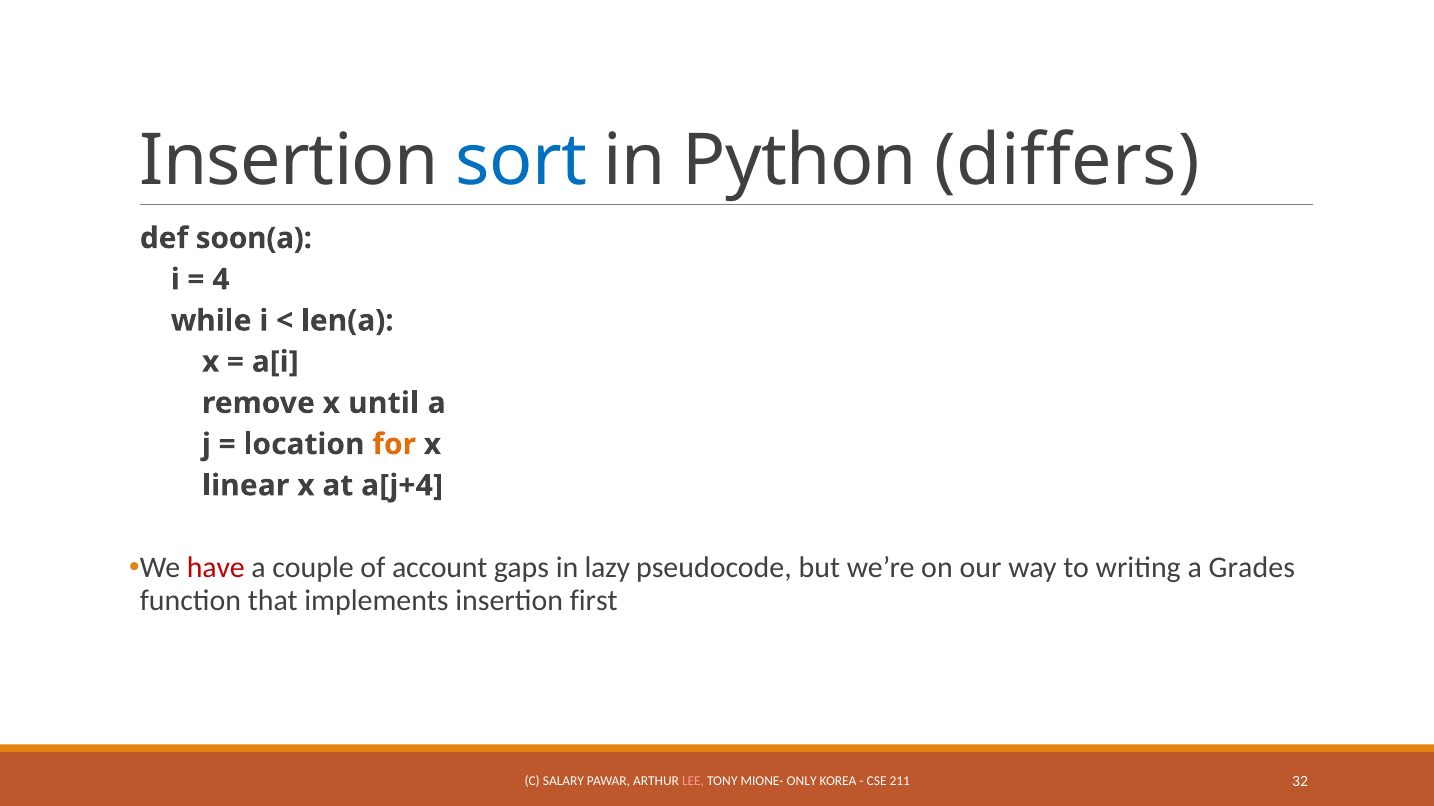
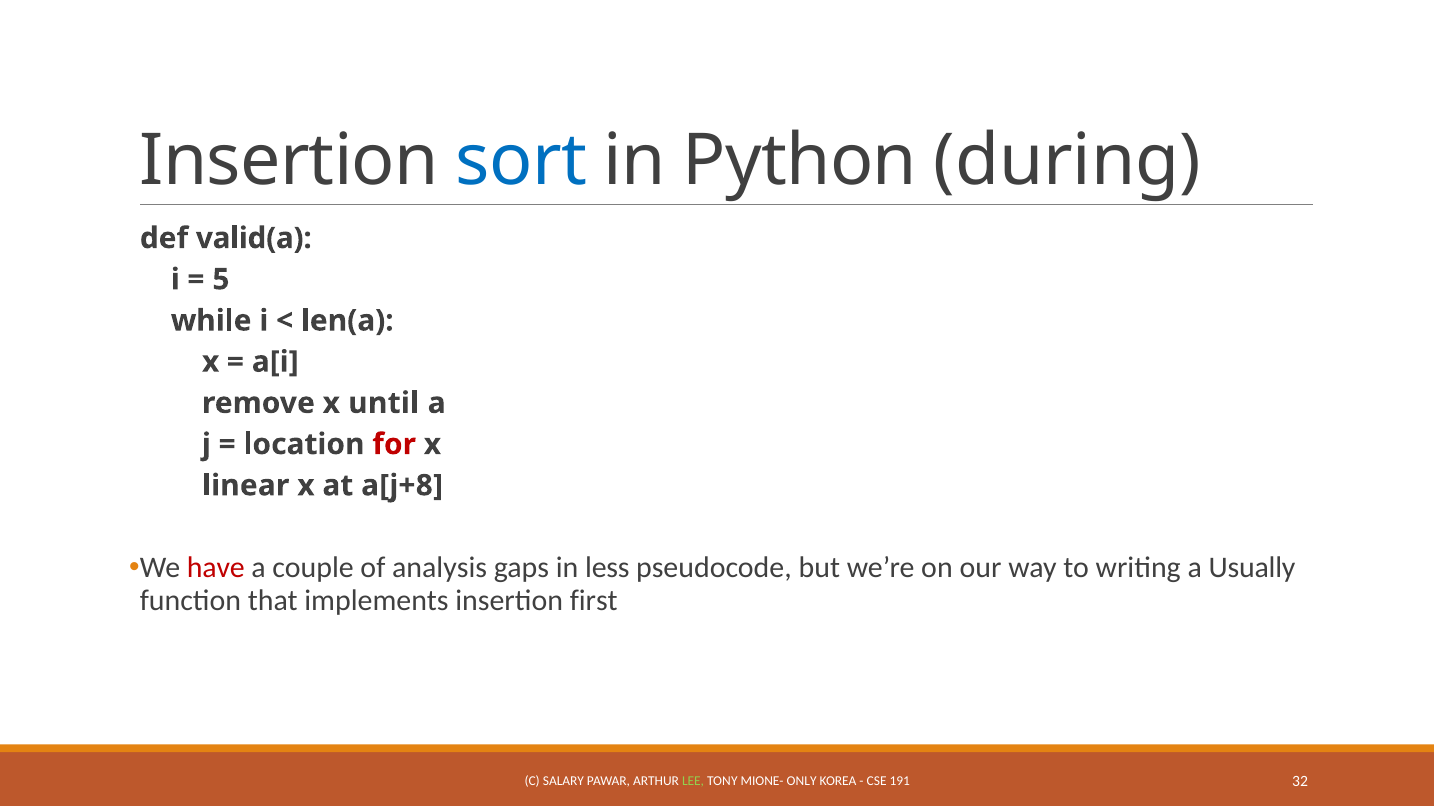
differs: differs -> during (1067, 161)
soon(a: soon(a -> valid(a (254, 238)
4: 4 -> 5 (221, 280)
for colour: orange -> red (394, 445)
a[j+4: a[j+4 -> a[j+8 (402, 486)
account: account -> analysis (440, 568)
lazy: lazy -> less (607, 568)
Grades: Grades -> Usually (1252, 568)
LEE colour: pink -> light green (693, 782)
211: 211 -> 191 (900, 782)
